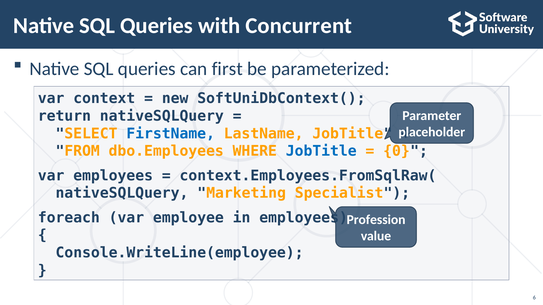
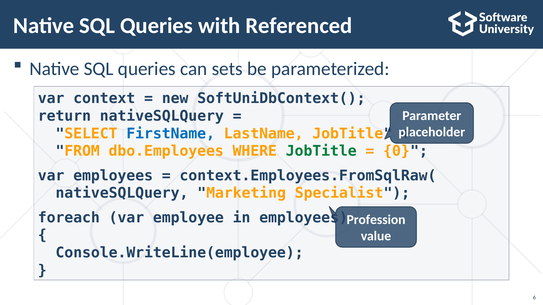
Concurrent: Concurrent -> Referenced (299, 26)
first: first -> sets (227, 69)
JobTitle colour: blue -> green (321, 151)
